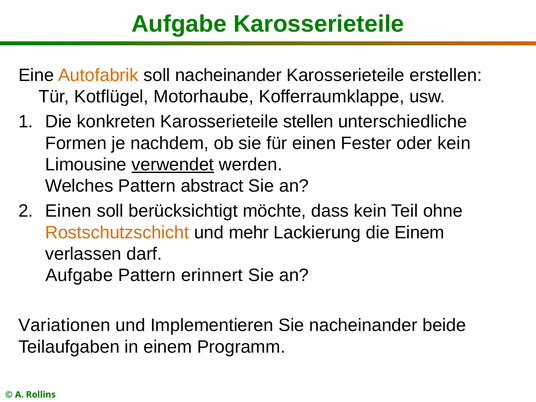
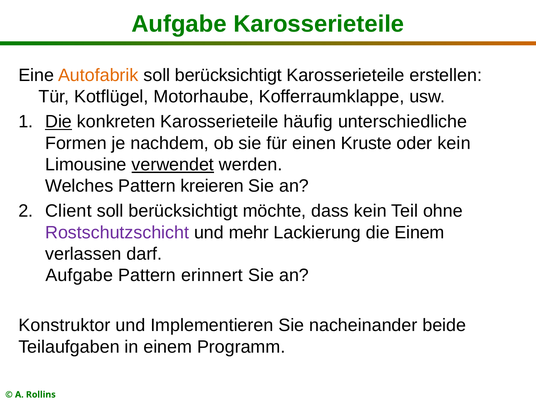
nacheinander: nacheinander -> berücksichtigt (228, 75)
Die underline: none -> present (59, 122)
stellen: stellen -> häufig (308, 122)
Fester: Fester -> Kruste (366, 143)
abstract: abstract -> kreieren (212, 186)
Einen: Einen -> Client (68, 211)
Rostschutzschicht colour: orange -> purple (117, 233)
Variationen: Variationen -> Konstruktor (64, 325)
